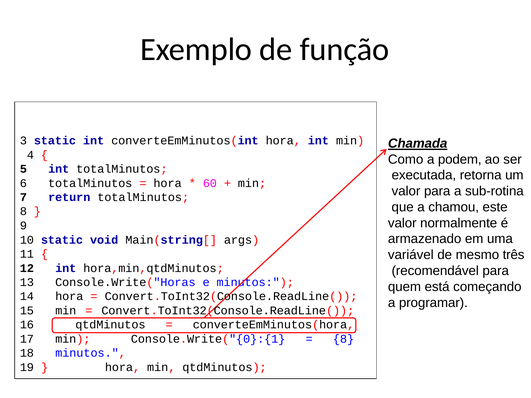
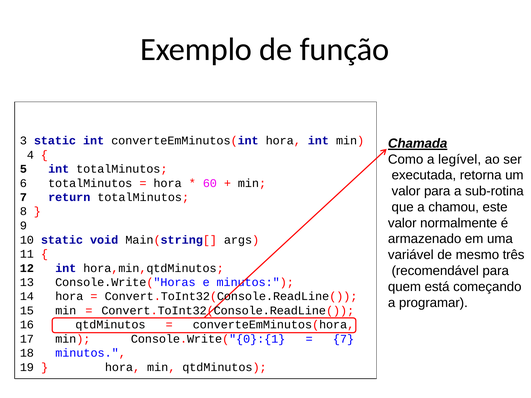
podem: podem -> legível (460, 159)
8: 8 -> 7 (343, 339)
